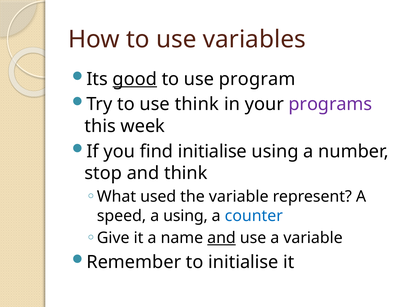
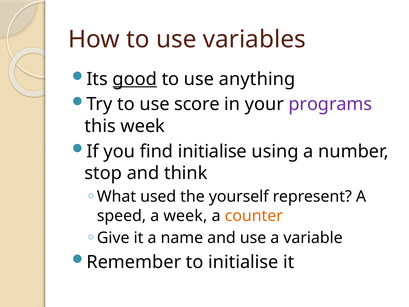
program: program -> anything (257, 79)
use think: think -> score (197, 104)
the variable: variable -> yourself (239, 196)
a using: using -> week (185, 216)
counter colour: blue -> orange (254, 216)
and underline: present -> none (222, 238)
